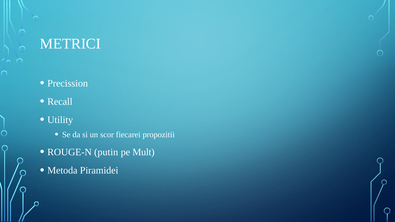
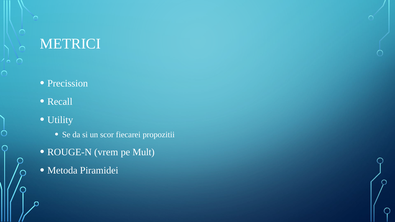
putin: putin -> vrem (106, 152)
